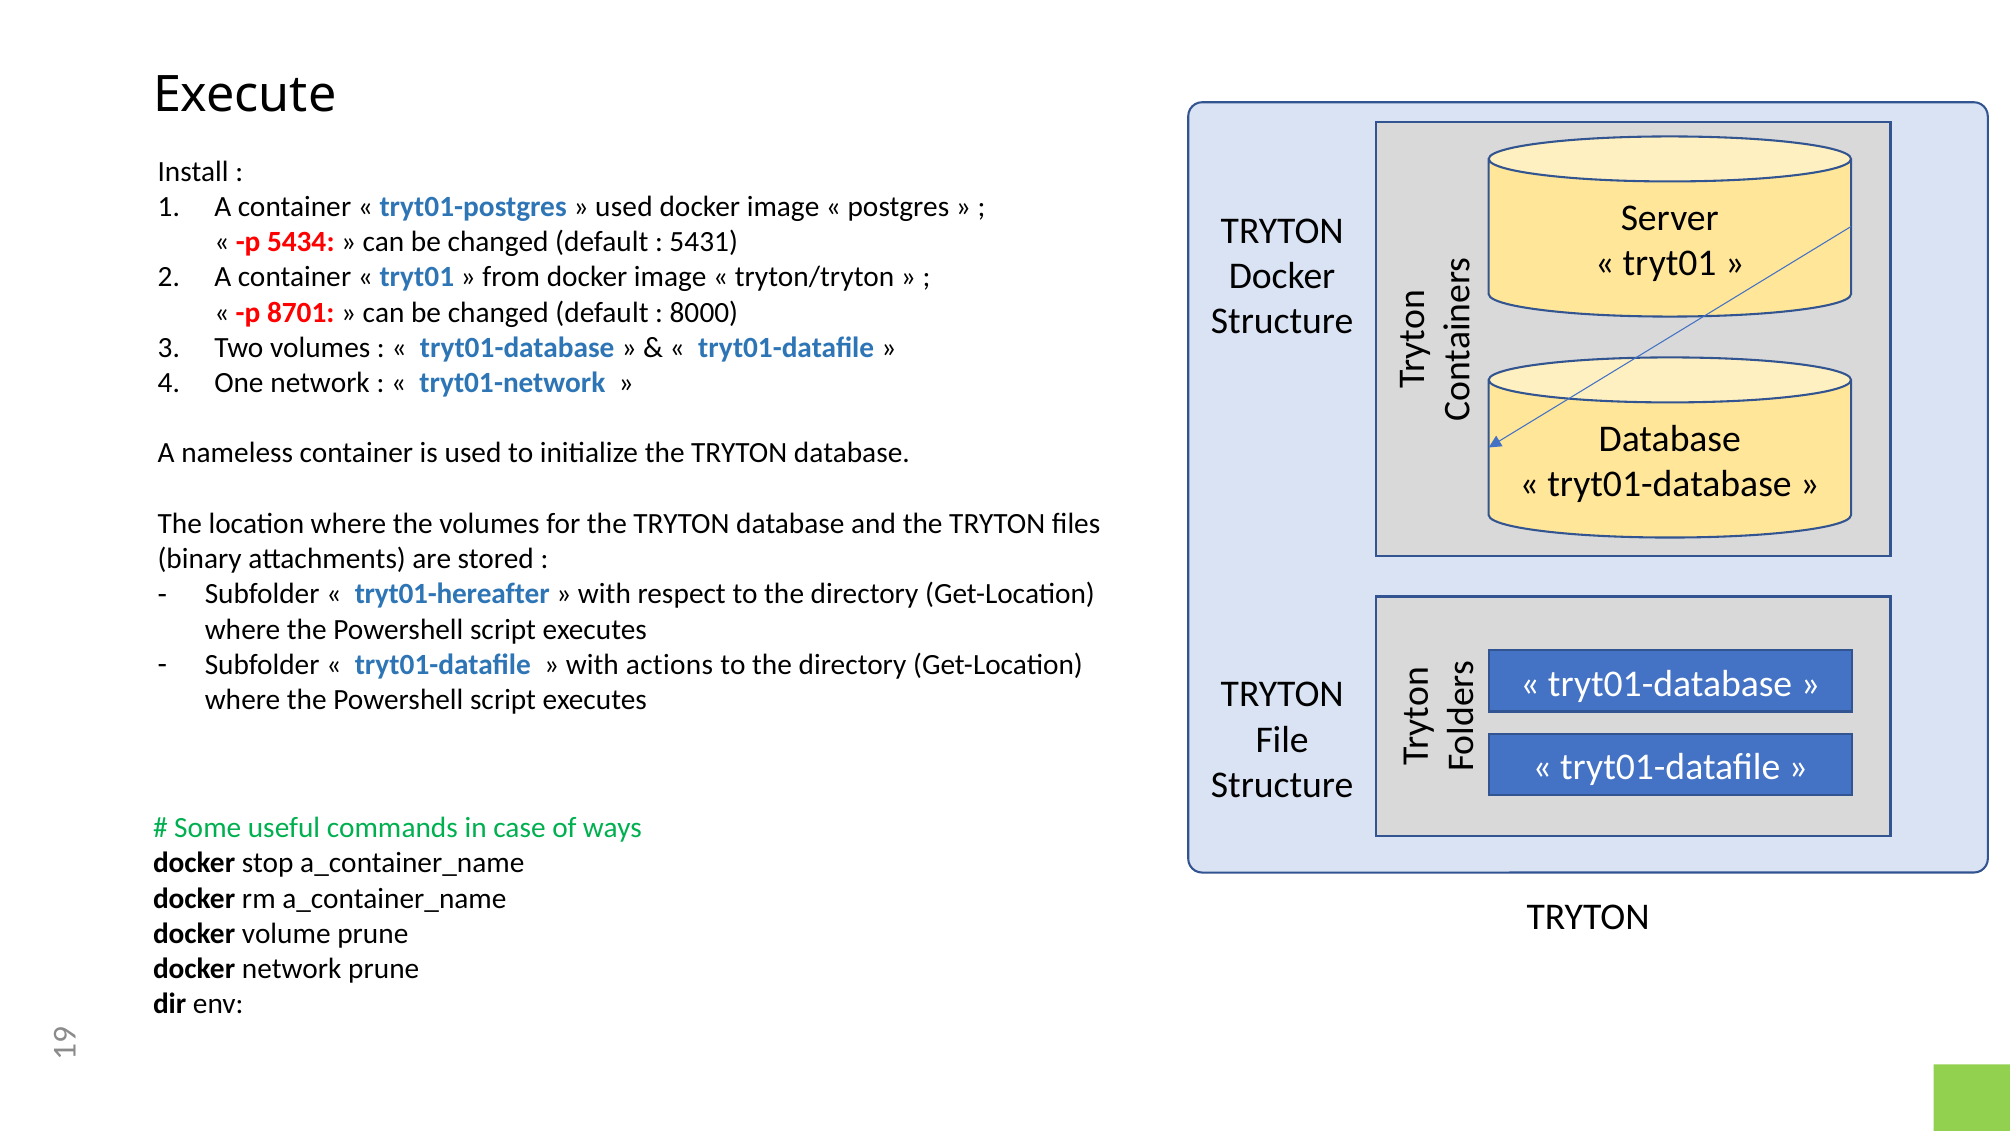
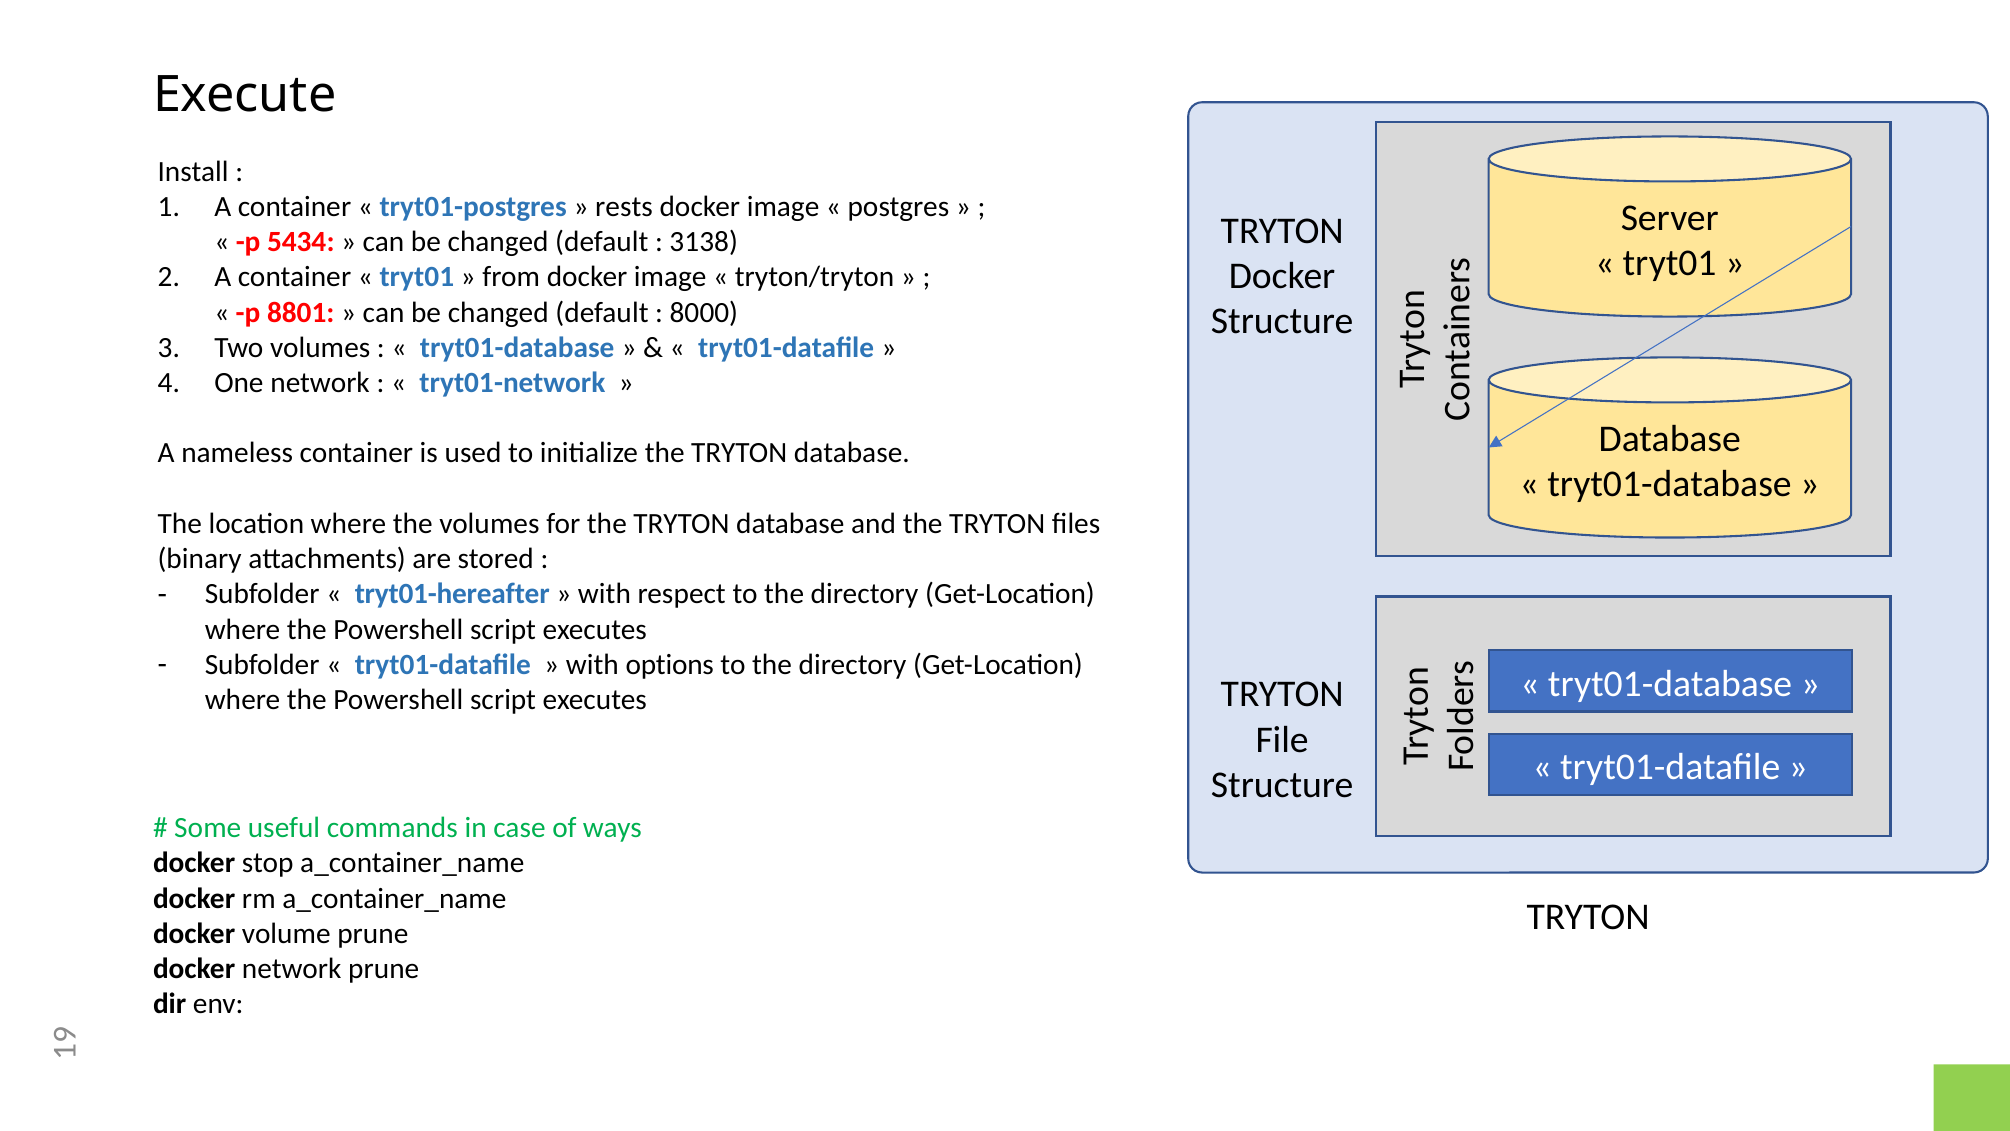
used: used -> rests (624, 207)
5431: 5431 -> 3138 (704, 242)
8701: 8701 -> 8801 (301, 312)
actions: actions -> options (670, 664)
